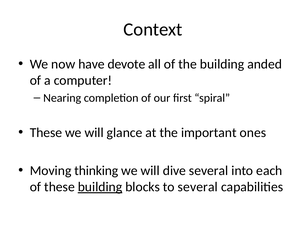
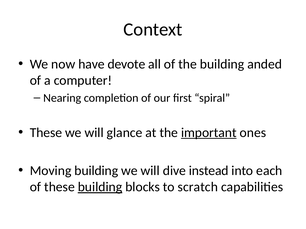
important underline: none -> present (209, 133)
Moving thinking: thinking -> building (96, 171)
dive several: several -> instead (209, 171)
to several: several -> scratch (198, 187)
